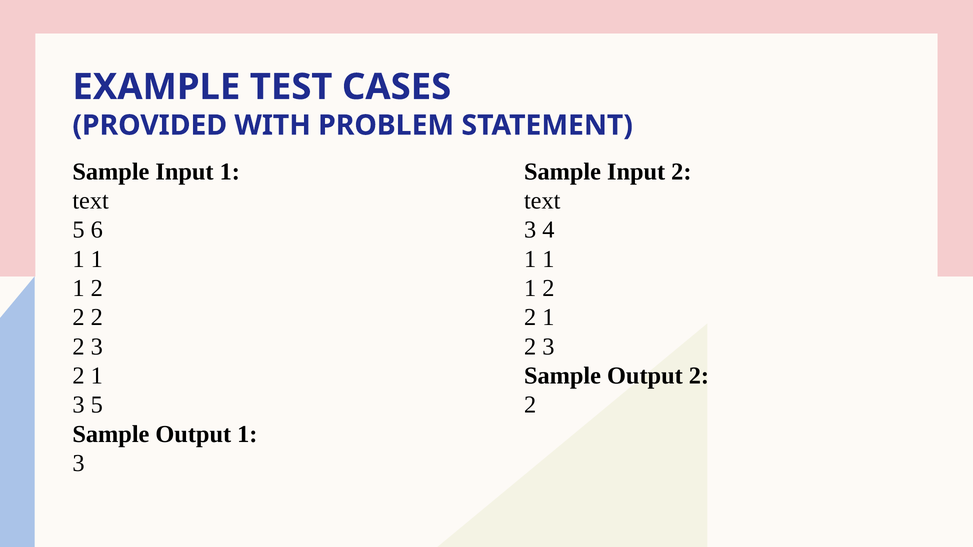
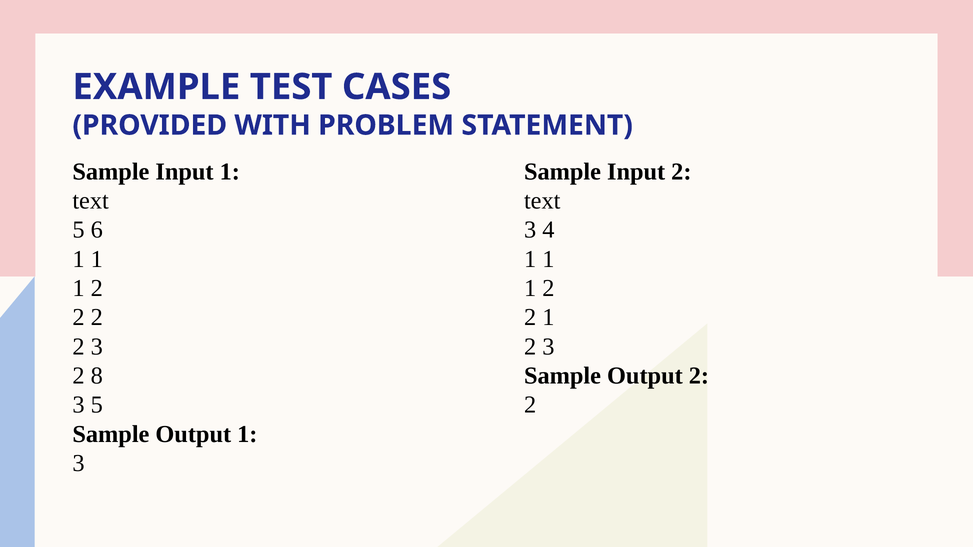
1: 1 -> 8 (97, 376)
